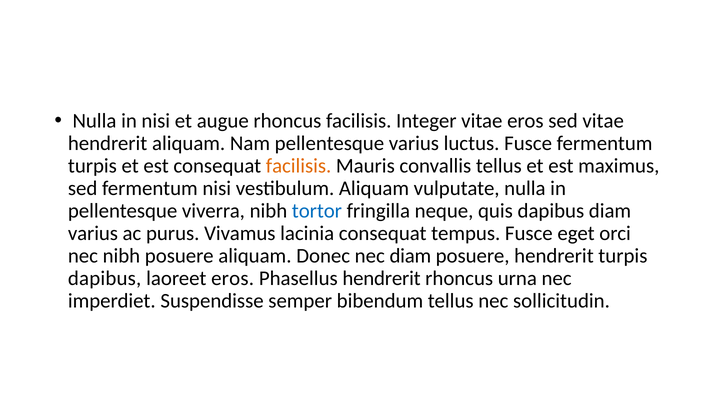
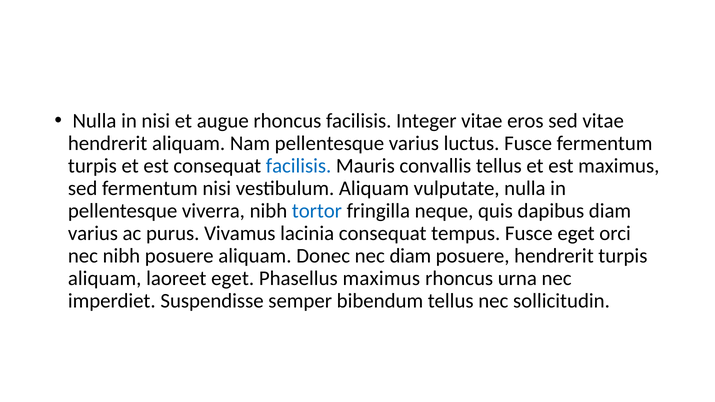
facilisis colour: orange -> blue (299, 166)
dapibus: dapibus -> aliquam (105, 279)
laoreet eros: eros -> eget (233, 279)
Phasellus hendrerit: hendrerit -> maximus (381, 279)
